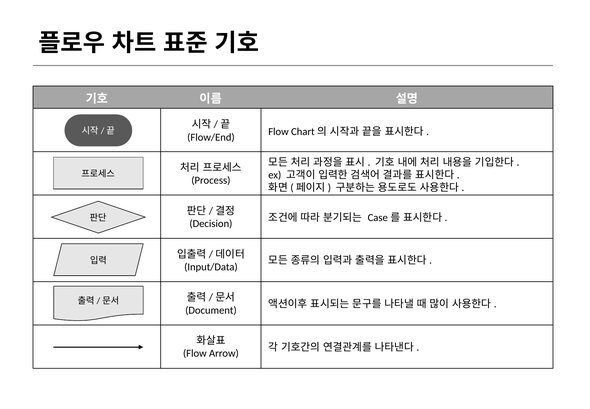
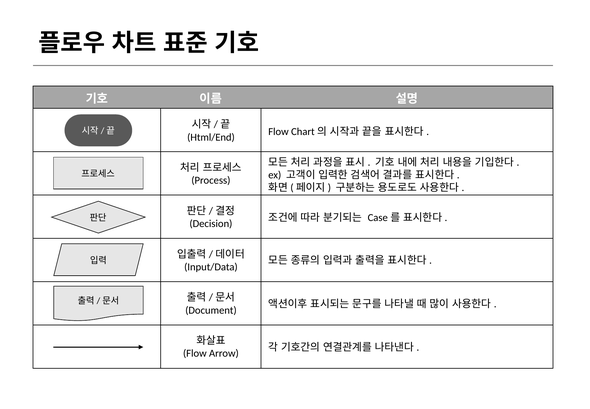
Flow/End: Flow/End -> Html/End (211, 137)
